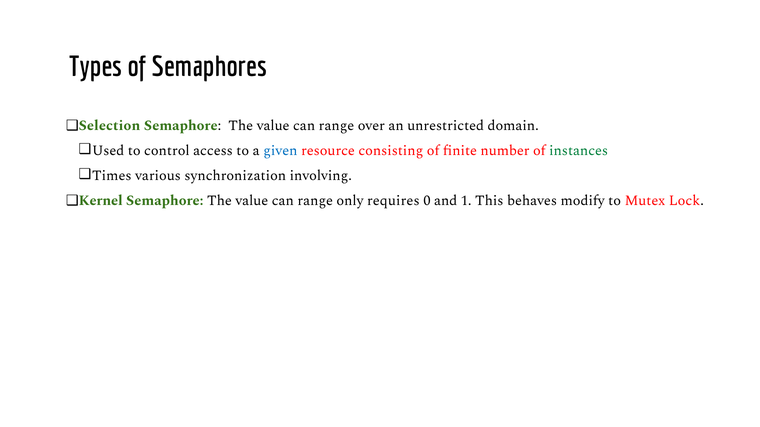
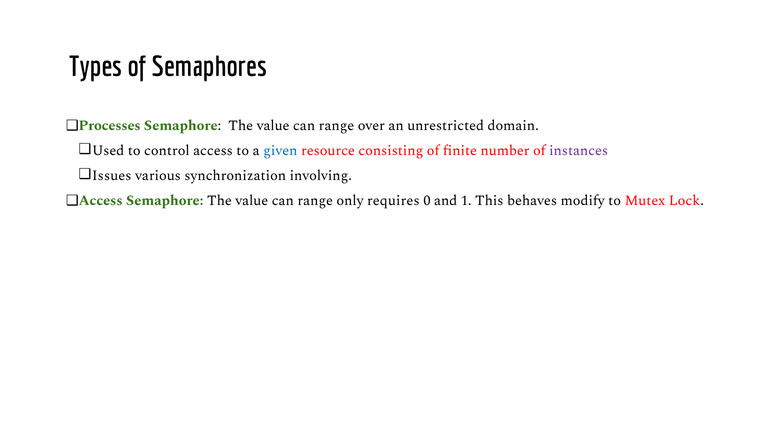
Selection: Selection -> Processes (110, 126)
instances colour: green -> purple (579, 151)
Times: Times -> Issues (112, 176)
Kernel: Kernel -> Access (101, 201)
